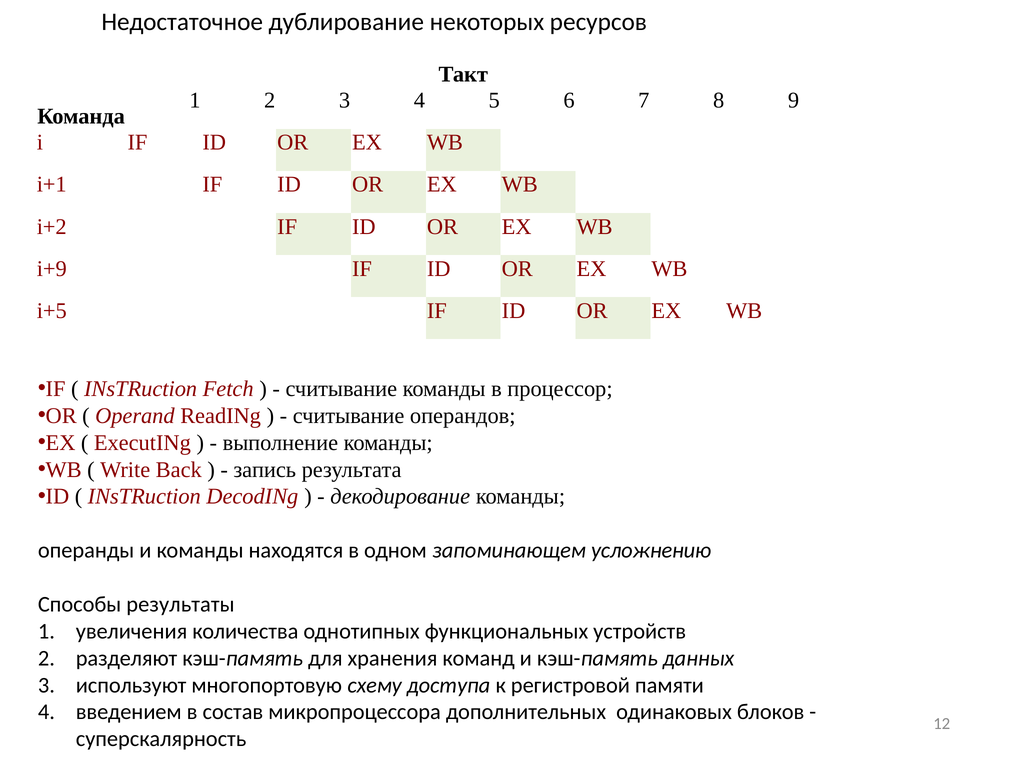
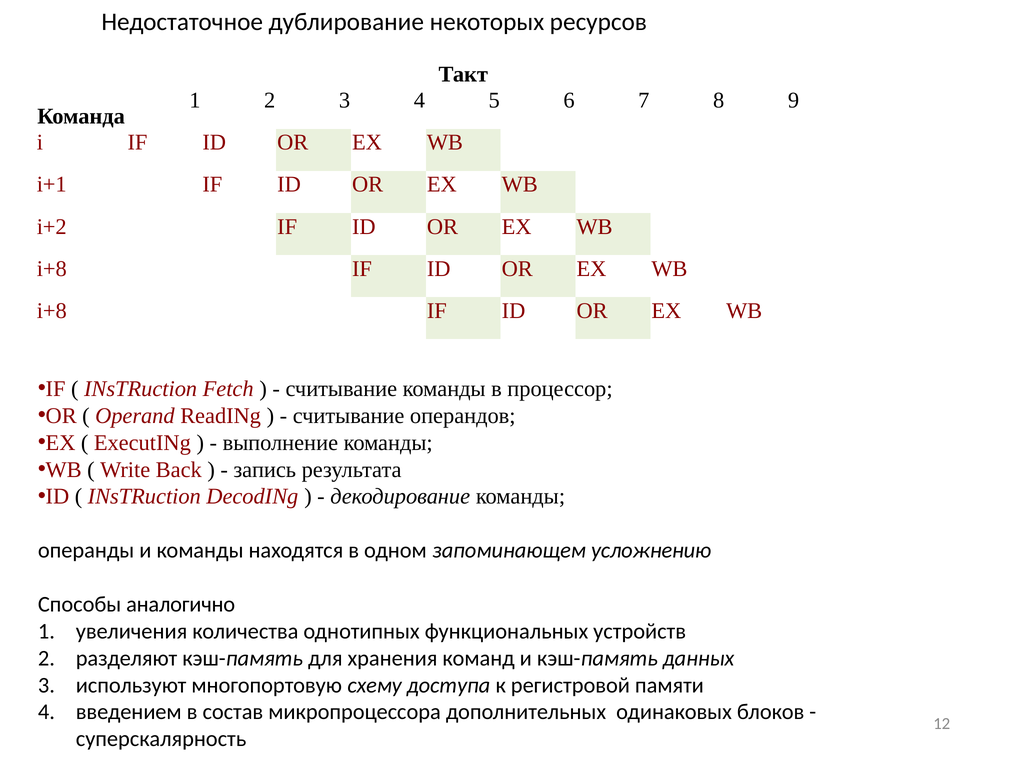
i+9: i+9 -> i+8 (52, 269)
i+5: i+5 -> i+8 (52, 311)
результаты: результаты -> аналогично (181, 605)
